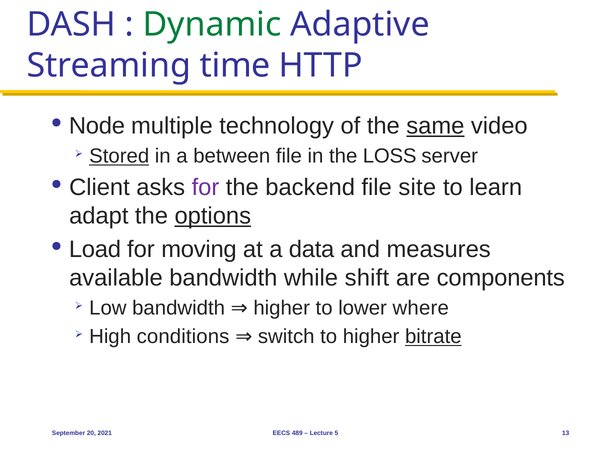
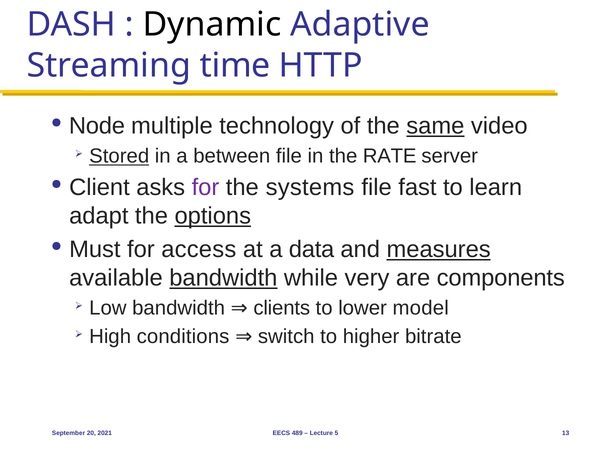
Dynamic colour: green -> black (212, 25)
LOSS: LOSS -> RATE (390, 156)
backend: backend -> systems (310, 188)
site: site -> fast (417, 188)
Load: Load -> Must (95, 250)
moving: moving -> access (199, 250)
measures underline: none -> present (439, 250)
bandwidth underline: none -> present (223, 278)
shift: shift -> very (367, 278)
bandwidth higher: higher -> clients (282, 308)
where: where -> model (421, 308)
bitrate underline: present -> none (433, 337)
